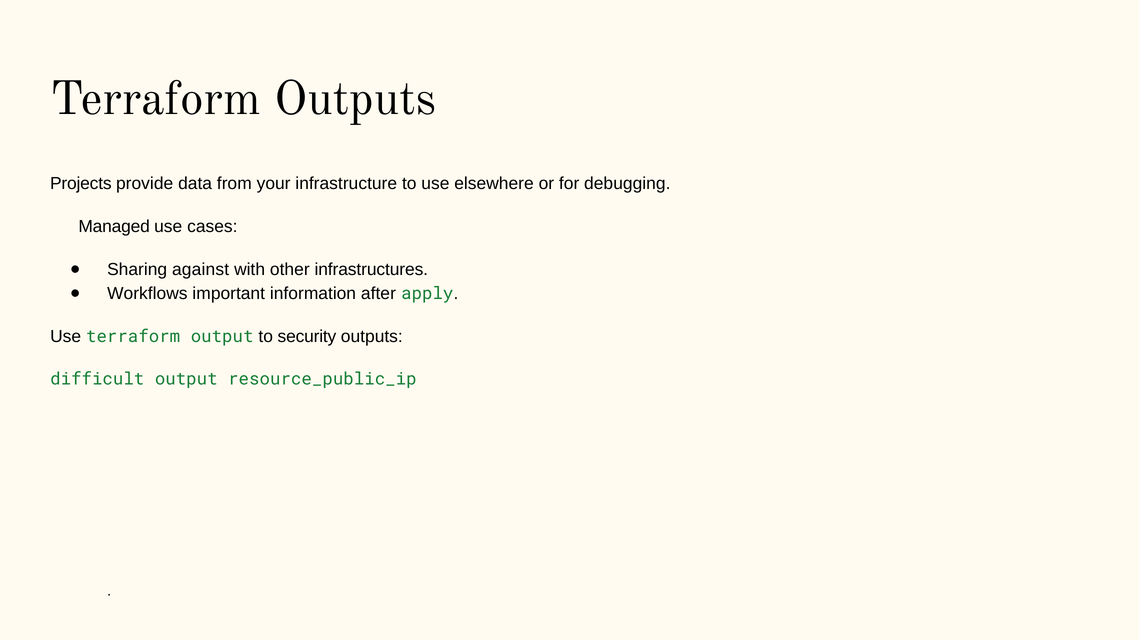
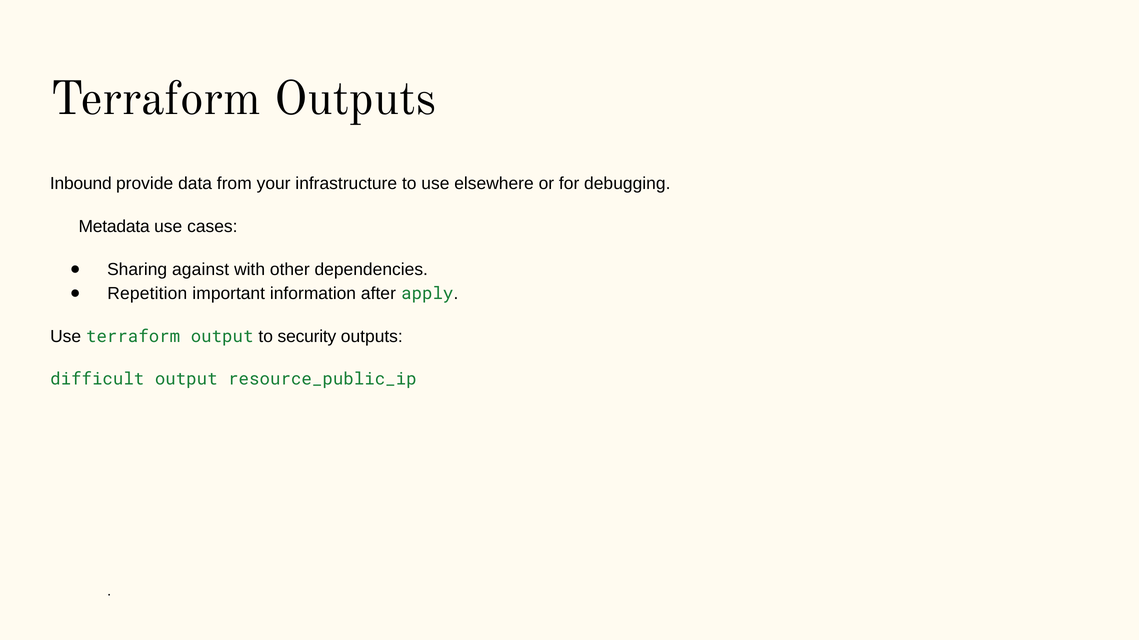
Projects: Projects -> Inbound (81, 184)
Managed: Managed -> Metadata (114, 227)
infrastructures: infrastructures -> dependencies (371, 270)
Workflows: Workflows -> Repetition (147, 294)
